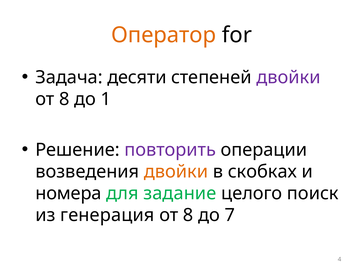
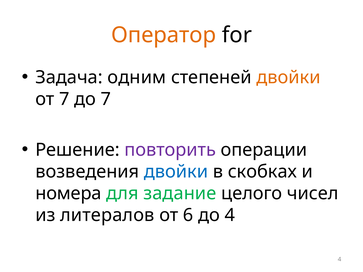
десяти: десяти -> одним (137, 78)
двойки colour: purple -> orange (288, 78)
8: 8 -> 7 (64, 99)
до 1: 1 -> 7 (106, 99)
двойки colour: orange -> blue (176, 172)
поиск: поиск -> чисел (313, 194)
генерация: генерация -> литералов (107, 215)
8: 8 -> 6 (188, 215)
до 7: 7 -> 4 (230, 215)
